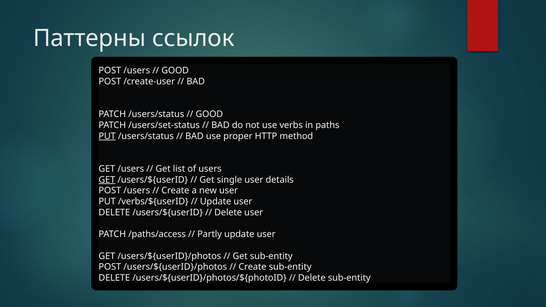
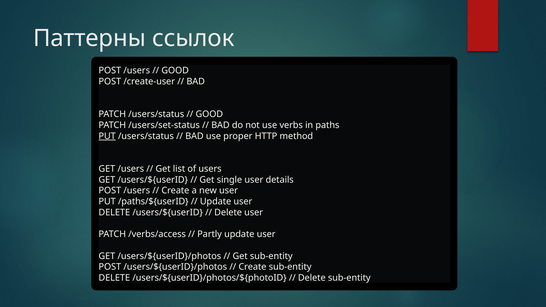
GET underline: present -> none (107, 180)
/verbs/${userID: /verbs/${userID -> /paths/${userID (153, 202)
/paths/access: /paths/access -> /verbs/access (157, 234)
